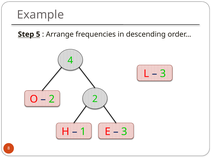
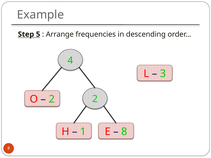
3: 3 -> 8 (124, 132)
